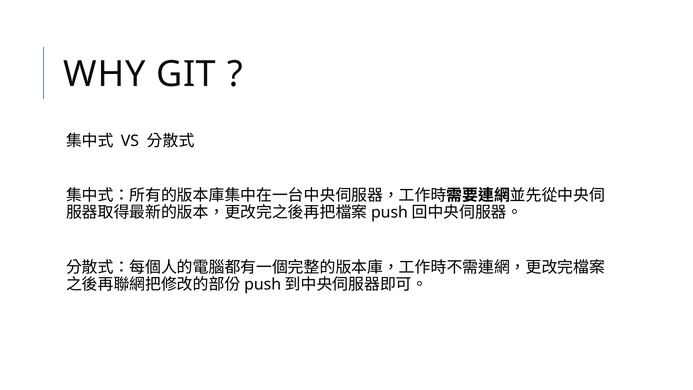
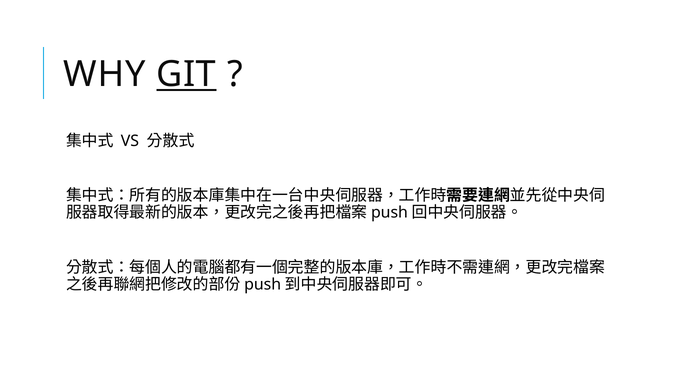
GIT underline: none -> present (186, 74)
